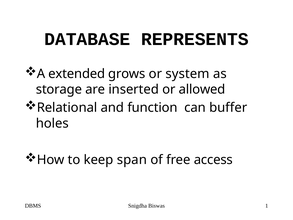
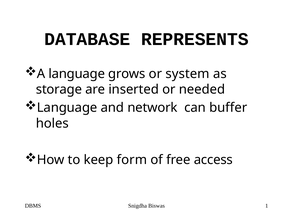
A extended: extended -> language (77, 74)
allowed: allowed -> needed (202, 89)
Relational: Relational -> Language (67, 108)
function: function -> network (152, 108)
span: span -> form (132, 160)
